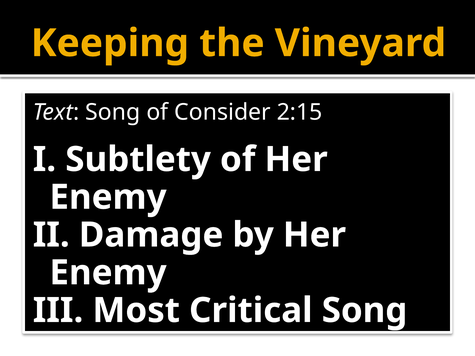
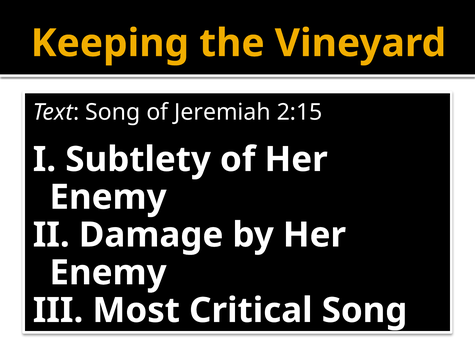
Consider: Consider -> Jeremiah (223, 112)
